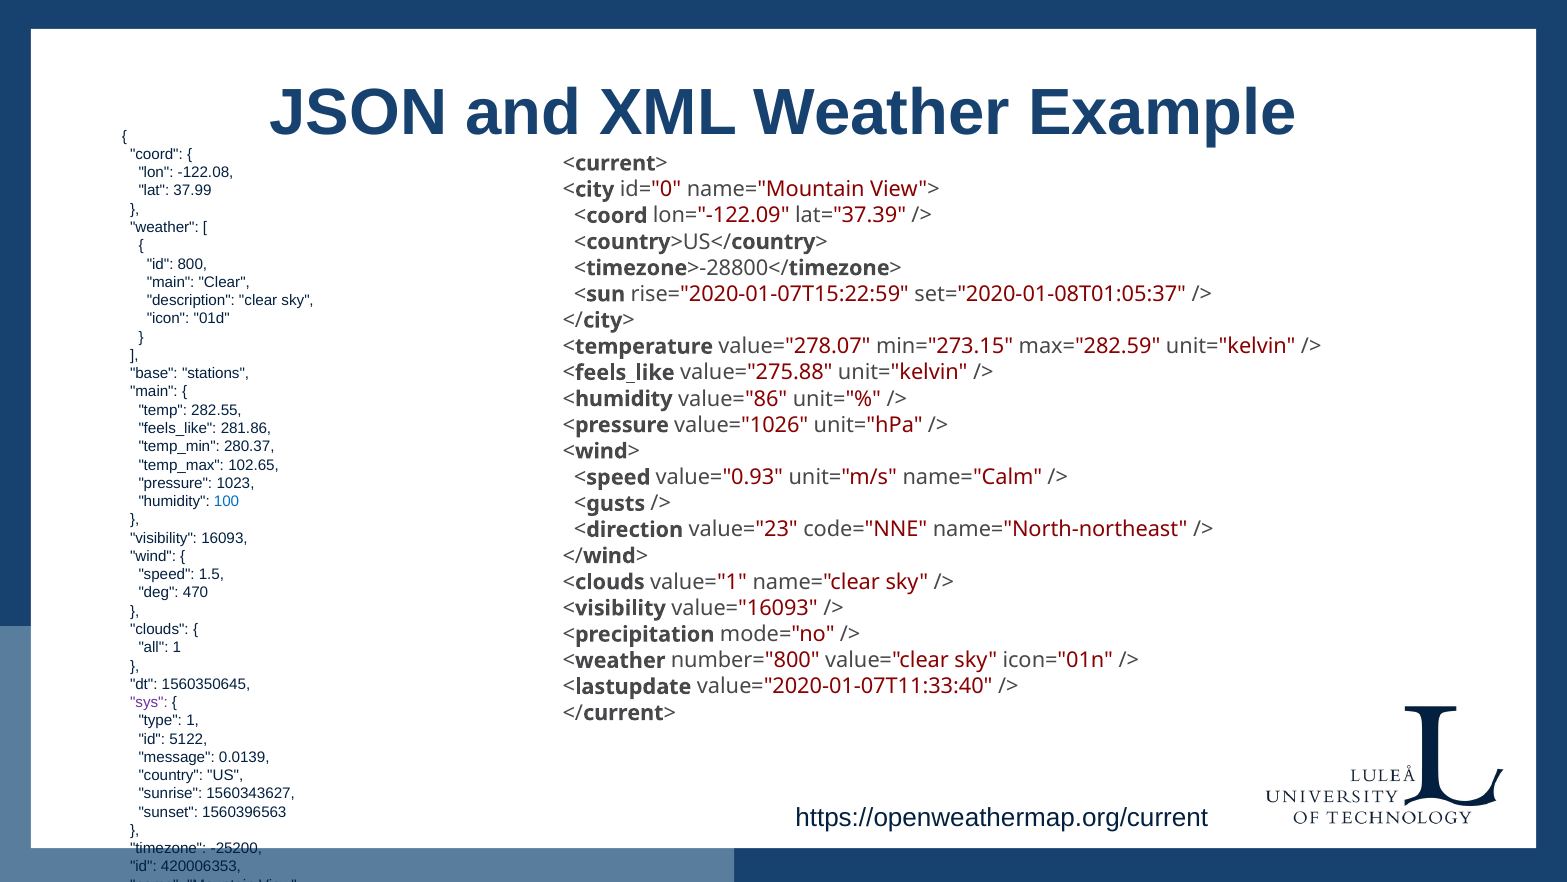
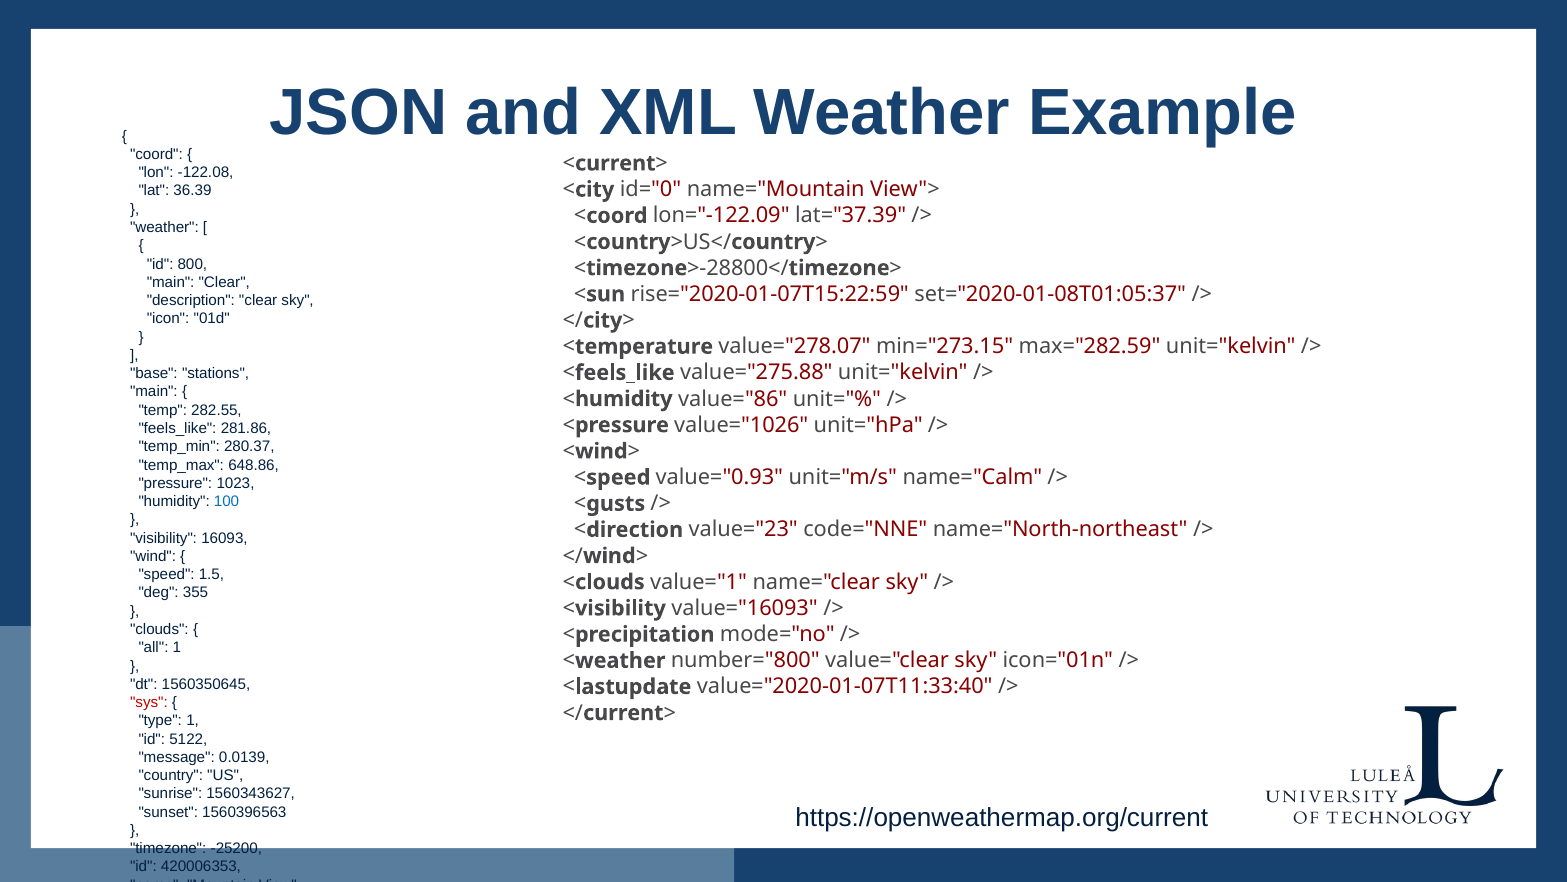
37.99: 37.99 -> 36.39 (192, 191)
102.65: 102.65 -> 648.86 (254, 465)
470: 470 -> 355 (196, 593)
sys colour: purple -> red (149, 702)
